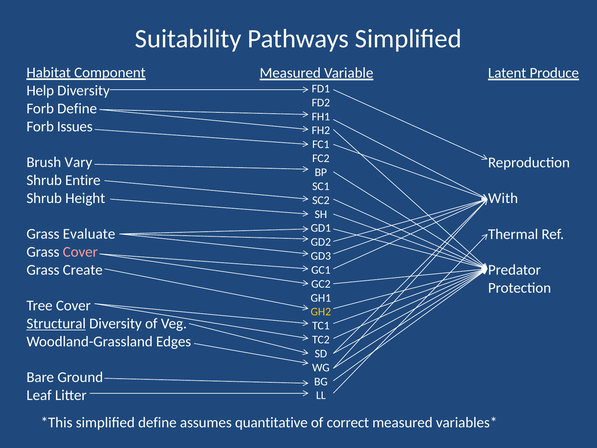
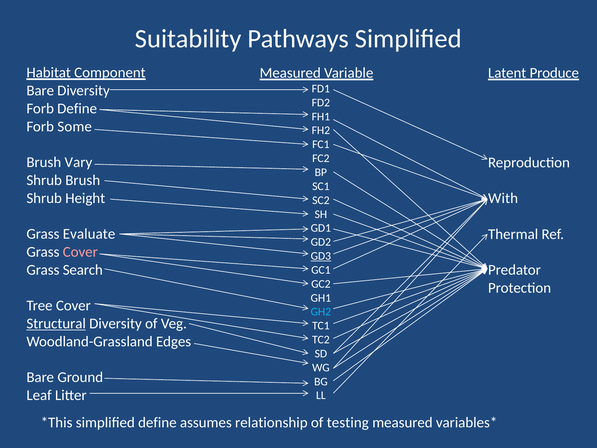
Help: Help -> Bare (40, 91)
Issues: Issues -> Some (75, 126)
Shrub Entire: Entire -> Brush (83, 180)
GD3 underline: none -> present (321, 256)
Create: Create -> Search (83, 270)
GH2 colour: yellow -> light blue (321, 312)
quantitative: quantitative -> relationship (271, 422)
correct: correct -> testing (348, 422)
